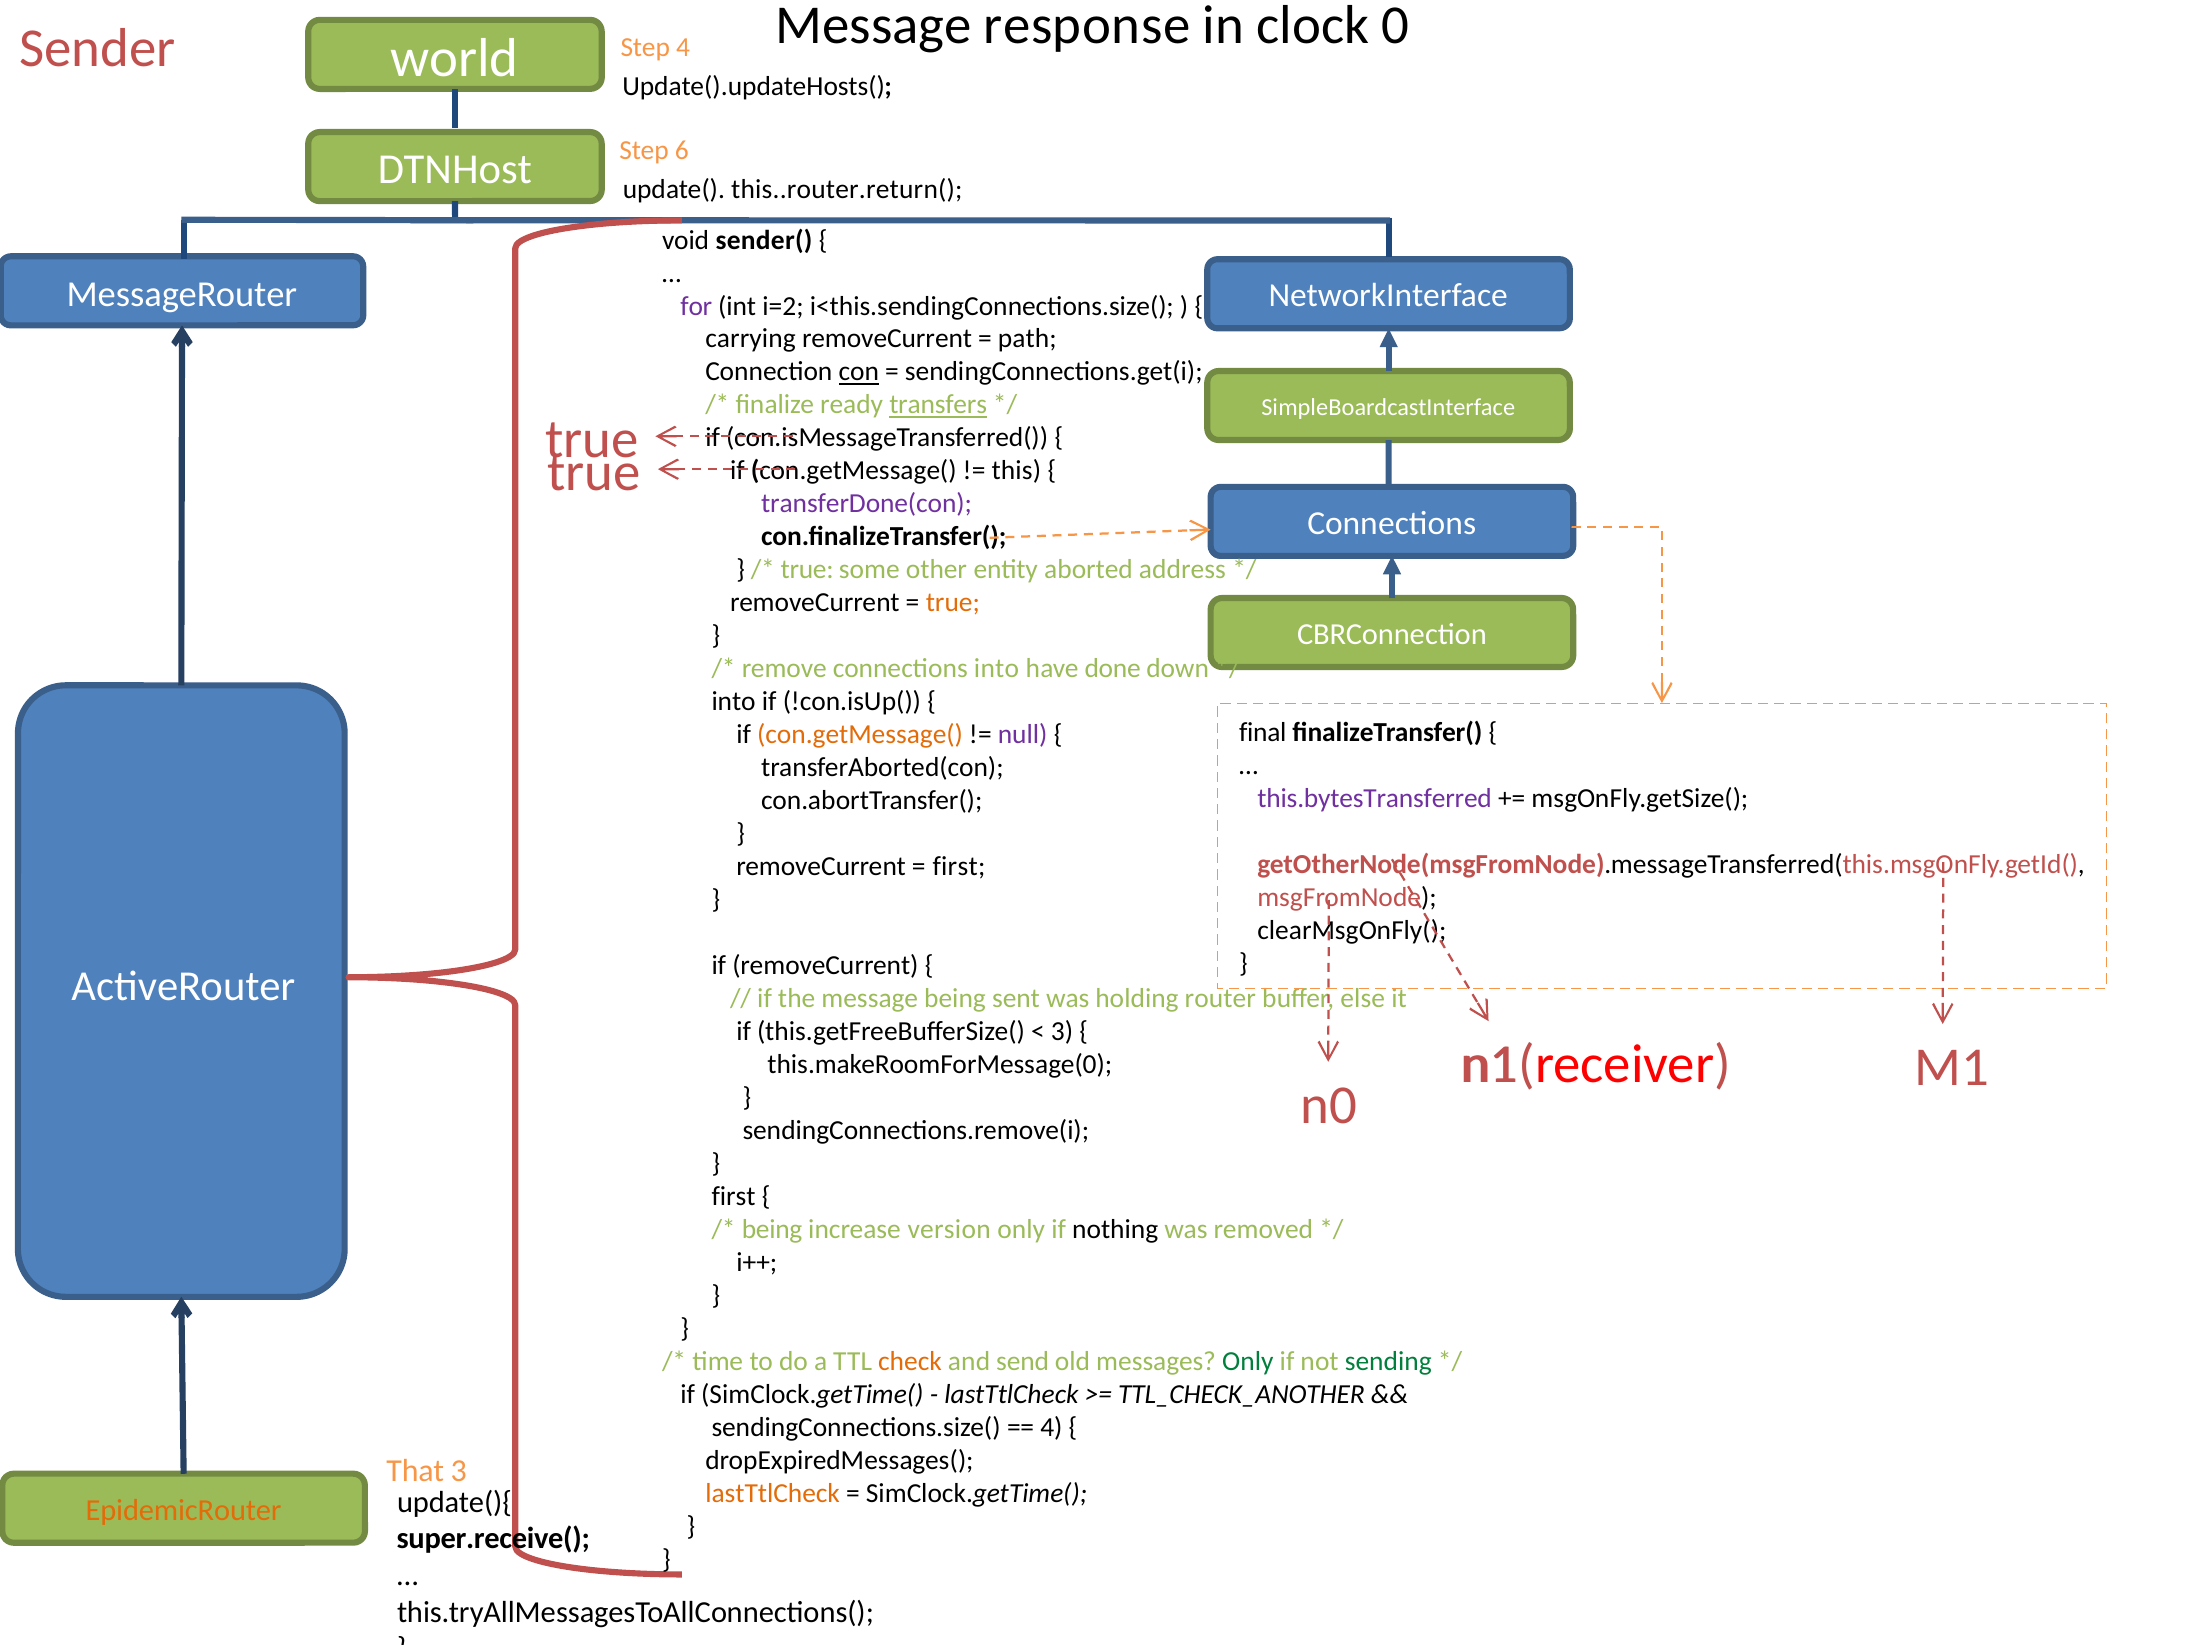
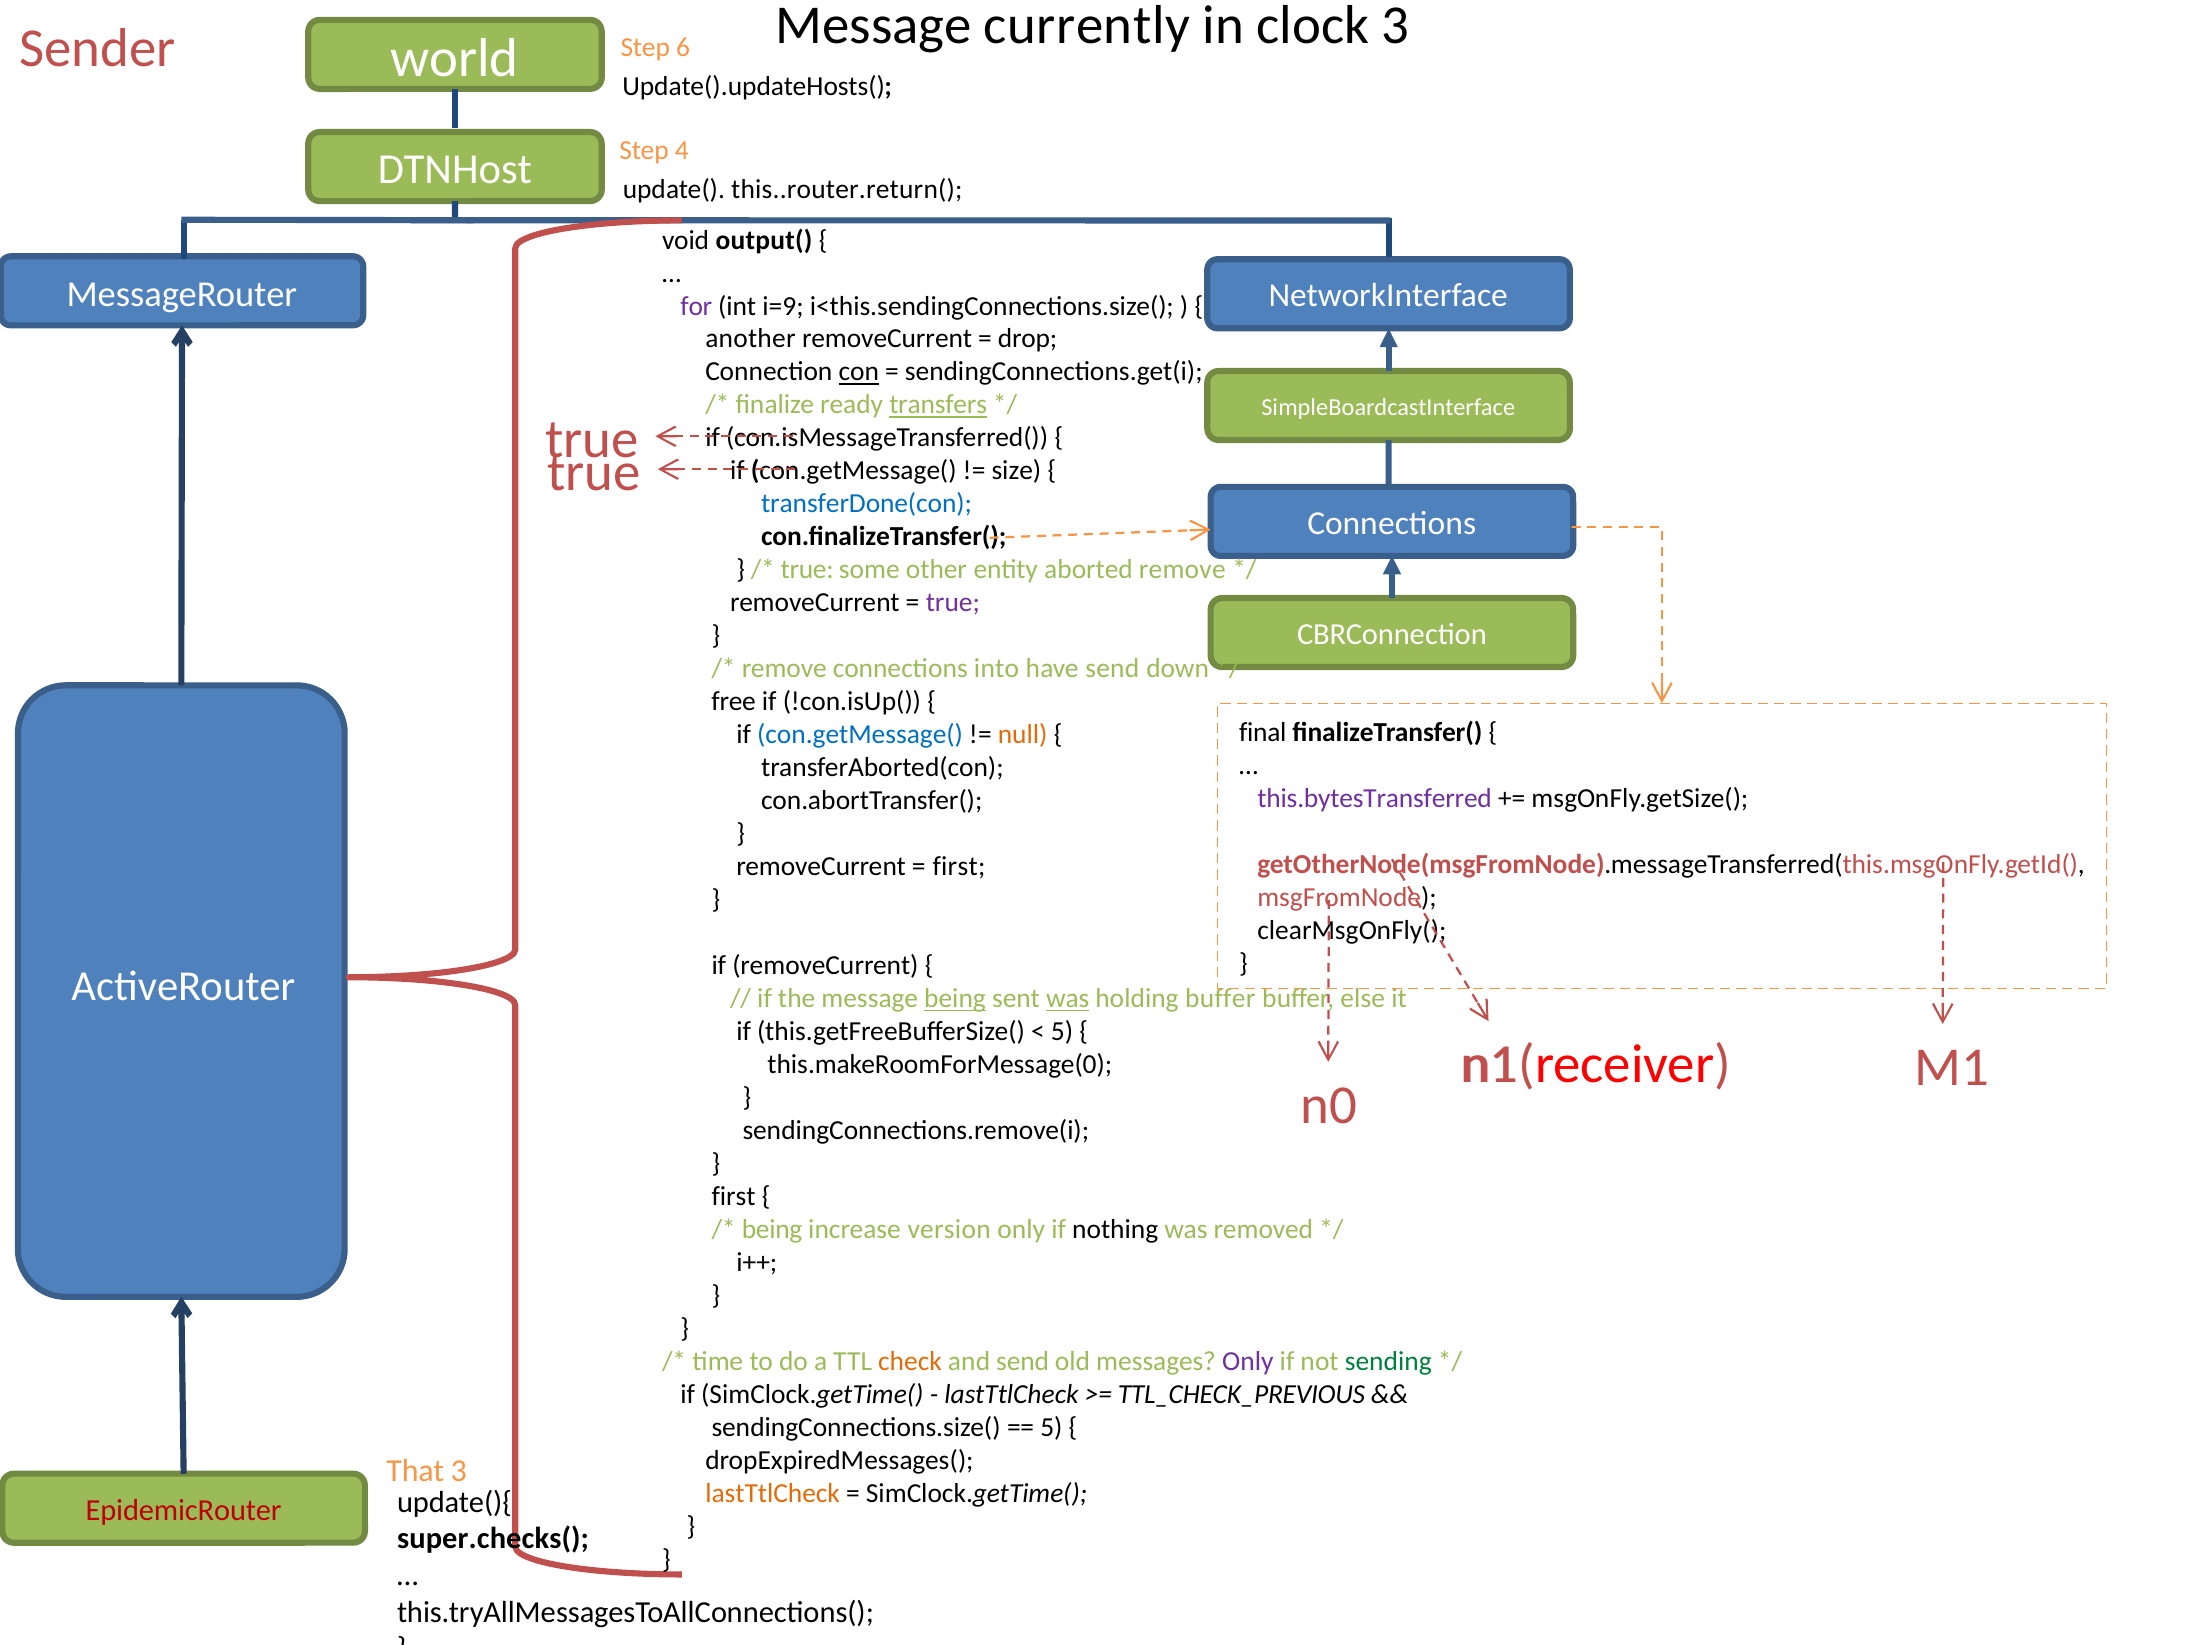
response: response -> currently (1087, 26)
clock 0: 0 -> 3 (1396, 26)
Step 4: 4 -> 6 (683, 47)
6: 6 -> 4 (682, 150)
sender(: sender( -> output( (764, 240)
i=2: i=2 -> i=9 (783, 306)
carrying: carrying -> another (750, 339)
path: path -> drop (1028, 339)
this: this -> size (1016, 471)
transferDone(con colour: purple -> blue (867, 504)
aborted address: address -> remove (1182, 570)
true colour: orange -> purple (953, 603)
have done: done -> send (1112, 669)
into: into -> free (734, 702)
con.getMessage( colour: orange -> blue (860, 735)
null colour: purple -> orange (1023, 735)
being underline: none -> present (955, 999)
was underline: none -> present (1068, 999)
holding router: router -> buffer (1220, 999)
3: 3 -> 5 (1062, 1031)
Only colour: green -> purple (1248, 1361)
TTL_CHECK_ANOTHER: TTL_CHECK_ANOTHER -> TTL_CHECK_PREVIOUS (1241, 1394)
4: 4 -> 5 (1051, 1427)
EpidemicRouter colour: orange -> red (184, 1510)
super.receive(: super.receive( -> super.checks( (493, 1539)
